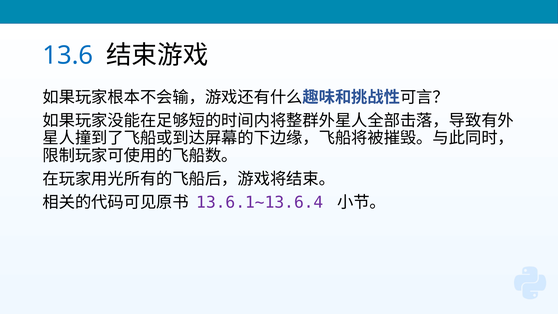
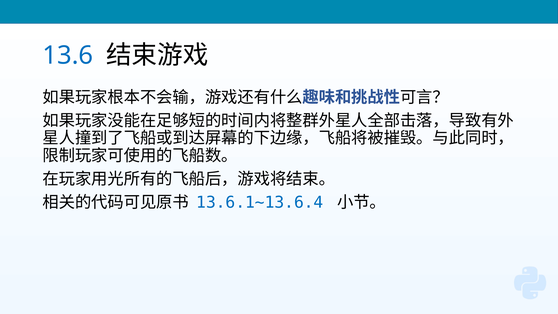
13.6.1~13.6.4 colour: purple -> blue (260, 202)
